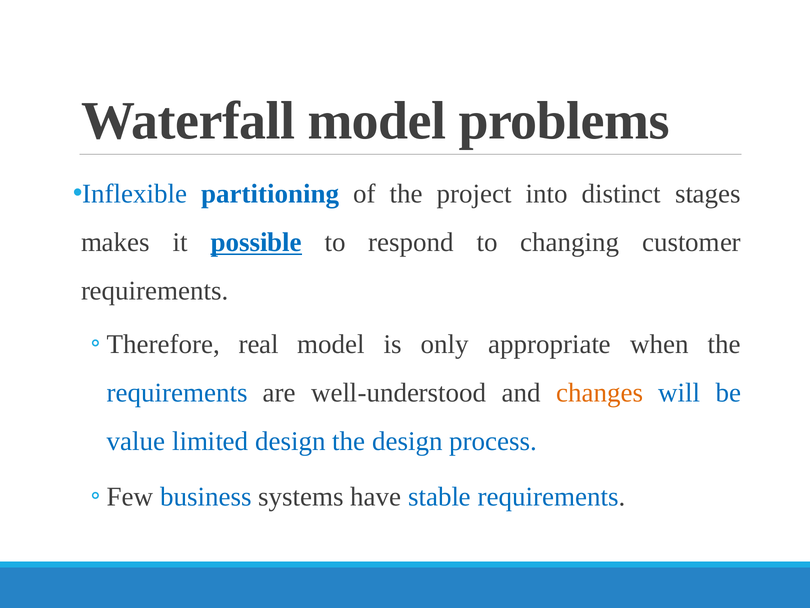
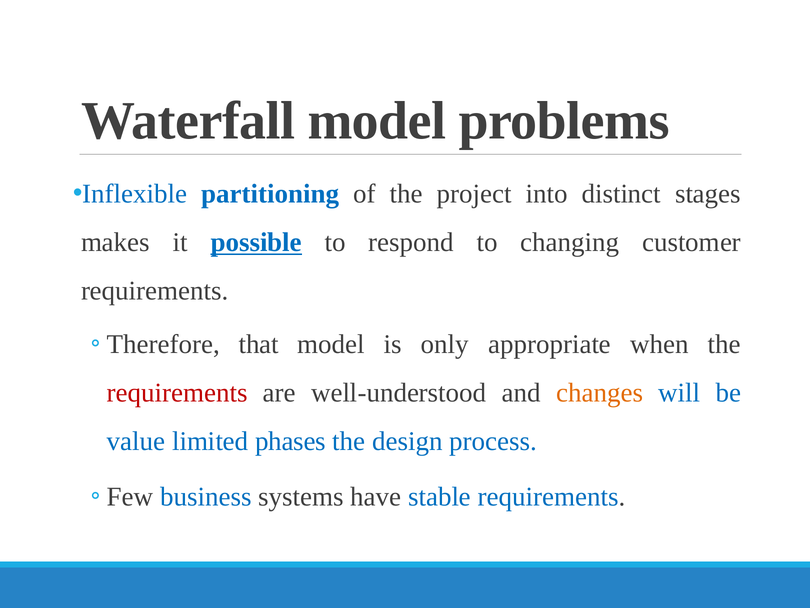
real: real -> that (259, 344)
requirements colour: blue -> red (177, 393)
limited design: design -> phases (290, 441)
